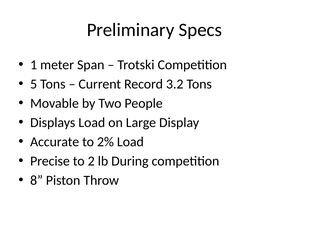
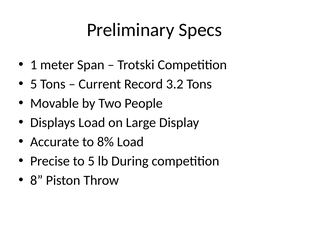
2%: 2% -> 8% (105, 142)
to 2: 2 -> 5 (91, 161)
